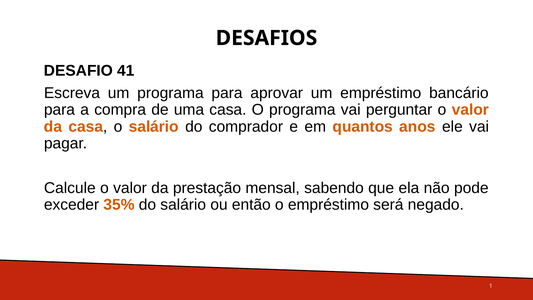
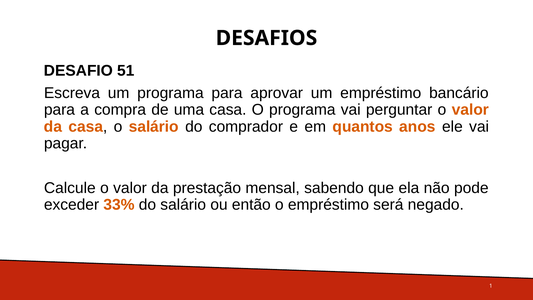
41: 41 -> 51 (126, 71)
35%: 35% -> 33% (119, 205)
